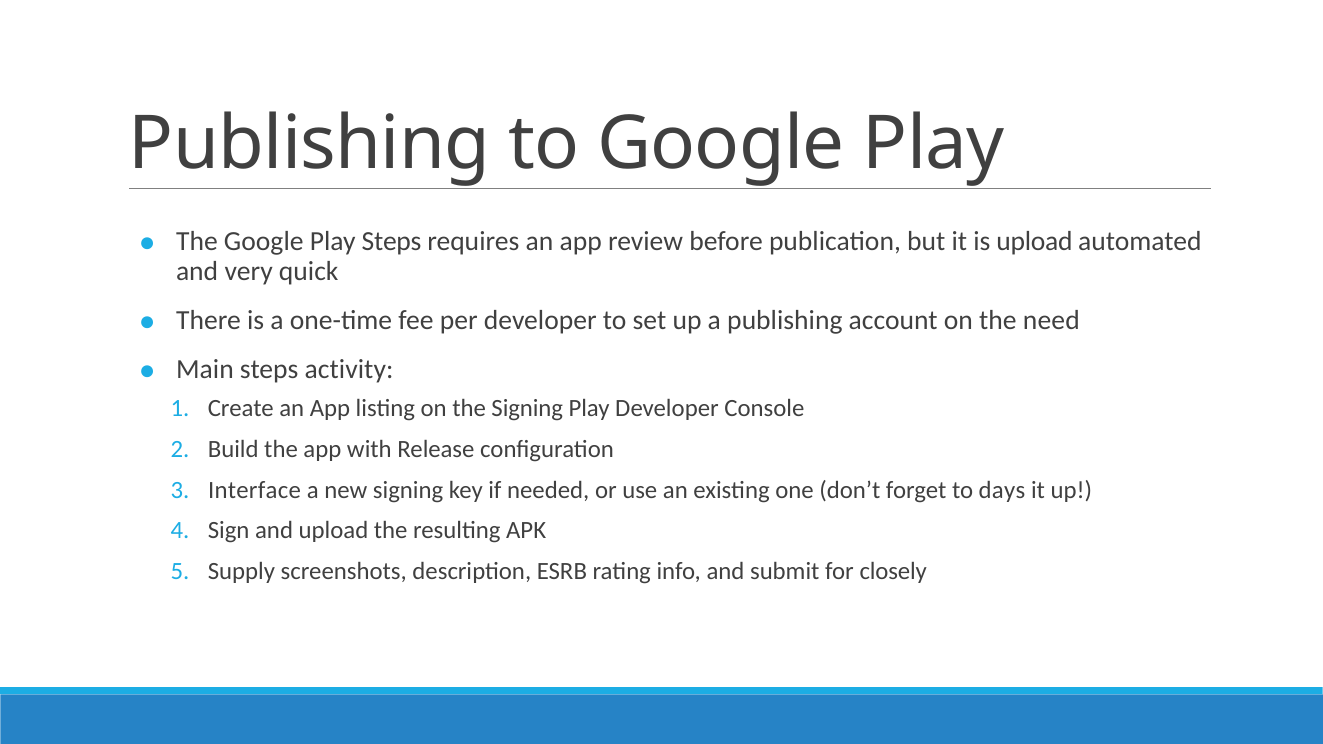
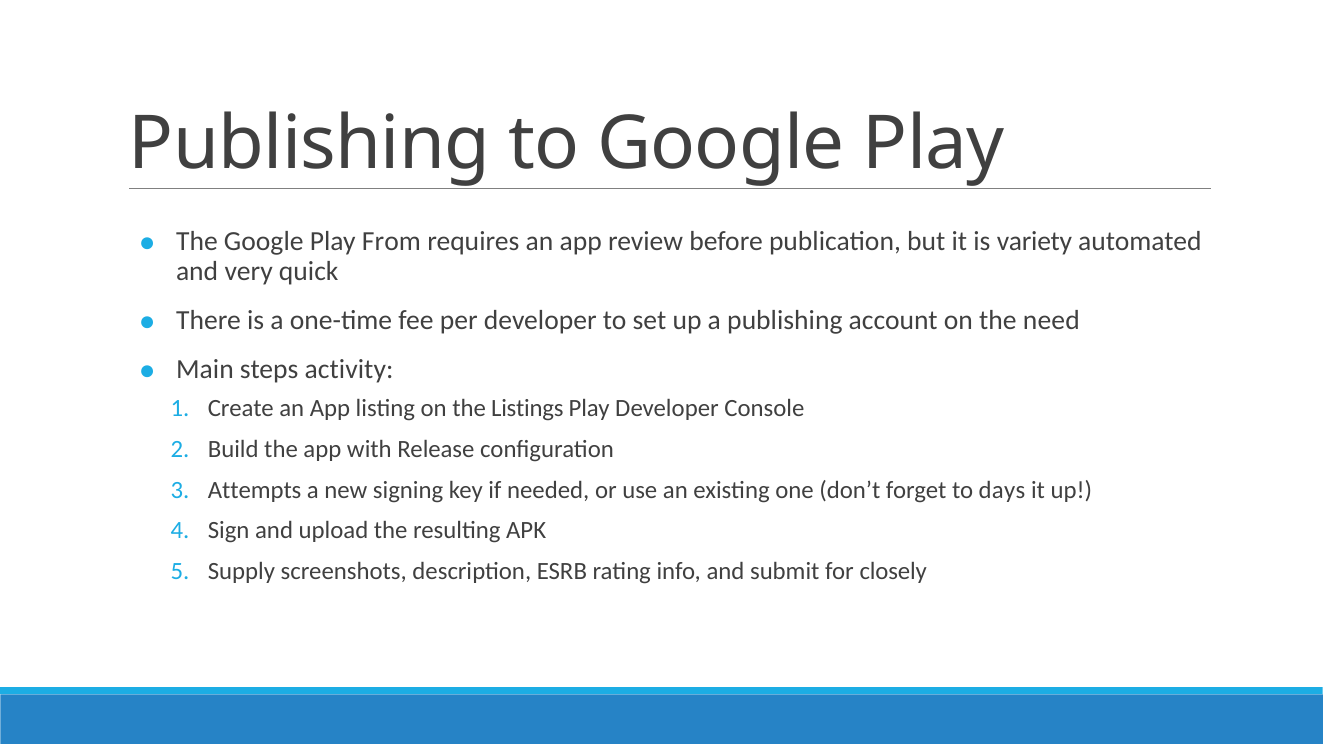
Play Steps: Steps -> From (391, 241)
is upload: upload -> variety (1034, 241)
the Signing: Signing -> Listings (527, 409)
Interface: Interface -> Attempts (255, 490)
